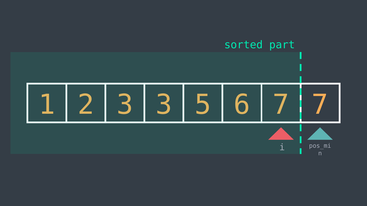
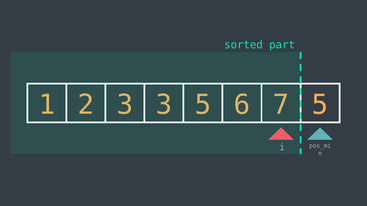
7: 7 -> 5 (320, 105)
